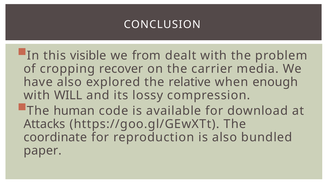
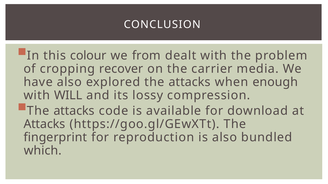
visible: visible -> colour (88, 56)
explored the relative: relative -> attacks (190, 82)
human: human -> attacks (74, 111)
coordinate: coordinate -> fingerprint (55, 138)
paper: paper -> which (43, 151)
